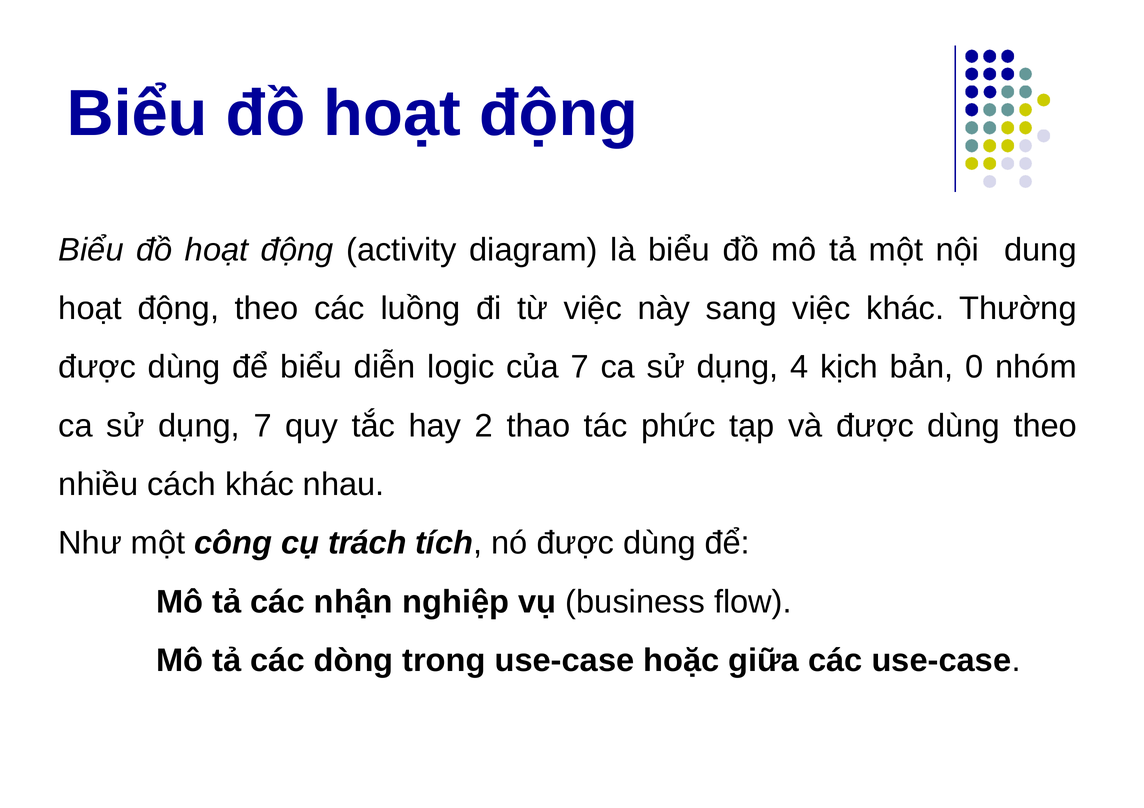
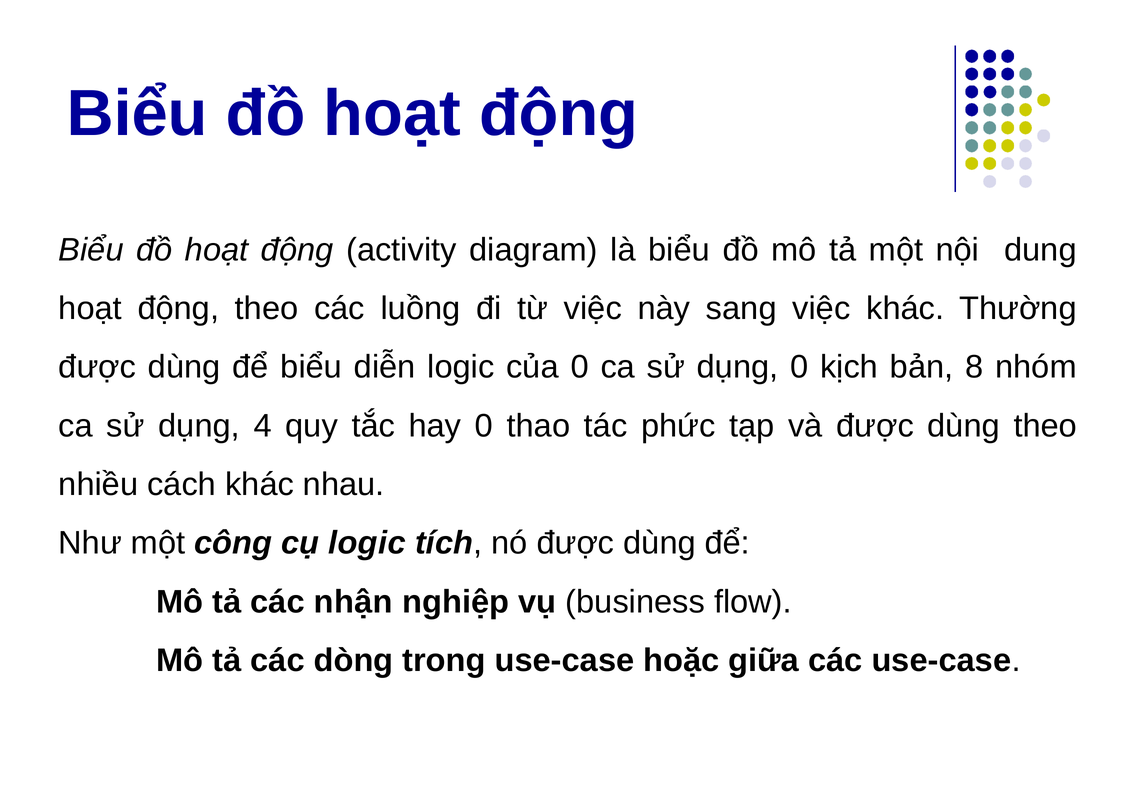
của 7: 7 -> 0 (580, 367)
dụng 4: 4 -> 0 (799, 367)
0: 0 -> 8 (974, 367)
dụng 7: 7 -> 4 (263, 426)
hay 2: 2 -> 0 (484, 426)
cụ trách: trách -> logic (367, 543)
